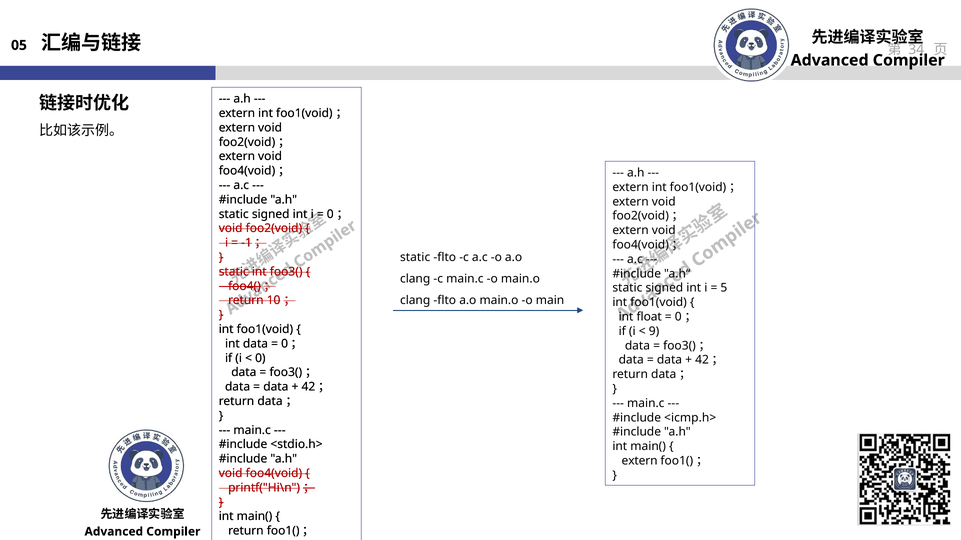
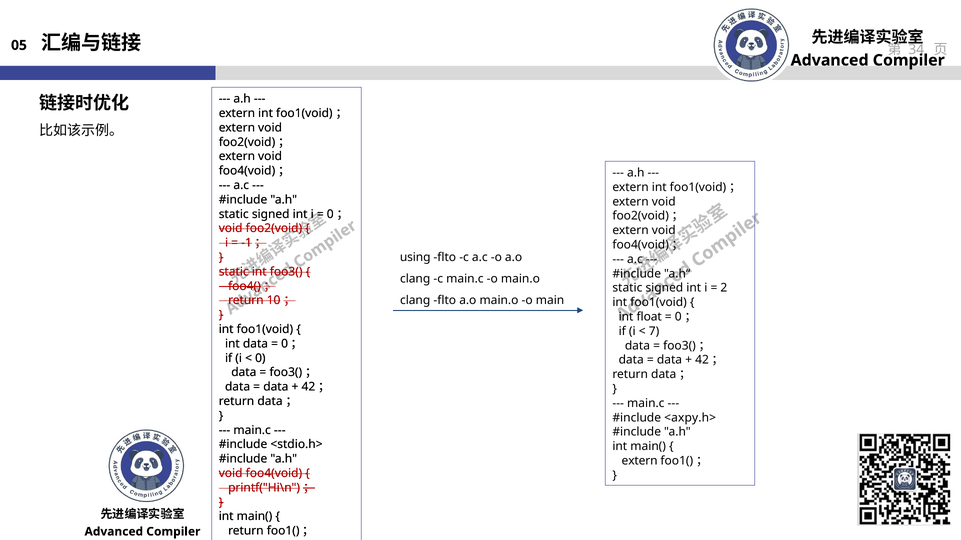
static: static -> using (415, 258)
5: 5 -> 2 (724, 288)
9: 9 -> 7 (654, 332)
<icmp.h>: <icmp.h> -> <axpy.h> (690, 418)
